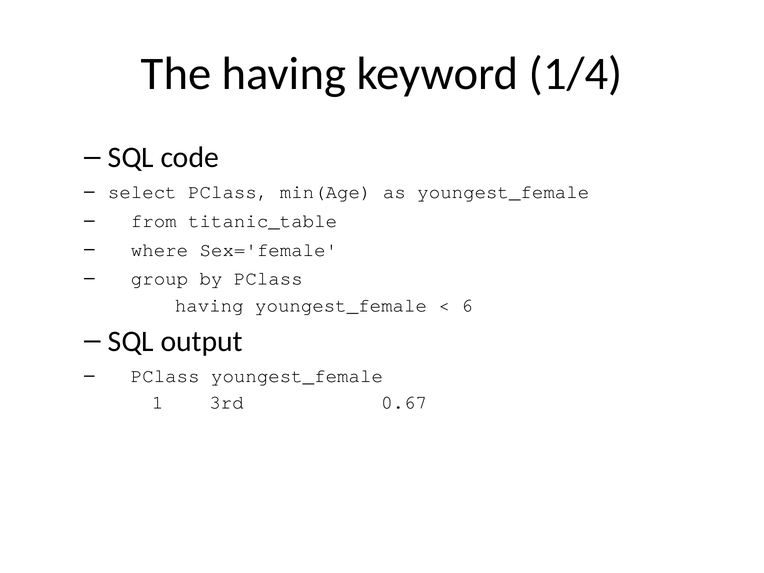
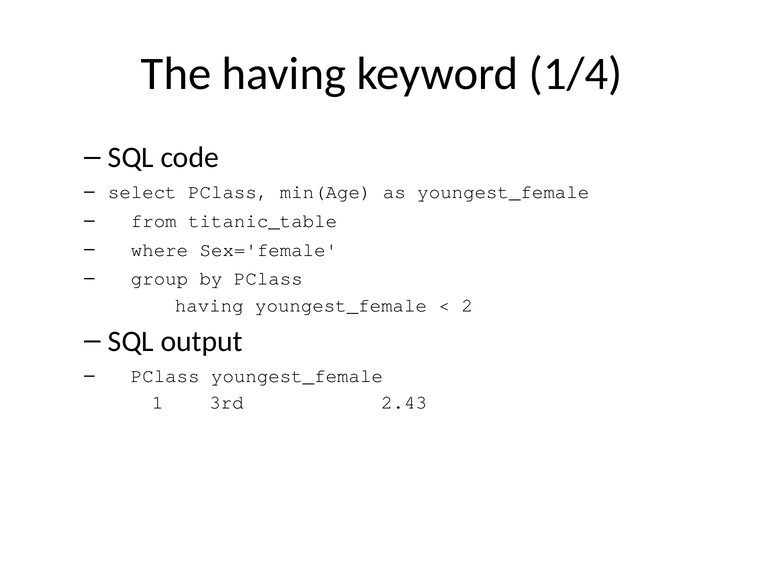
6: 6 -> 2 (467, 305)
0.67: 0.67 -> 2.43 (404, 403)
